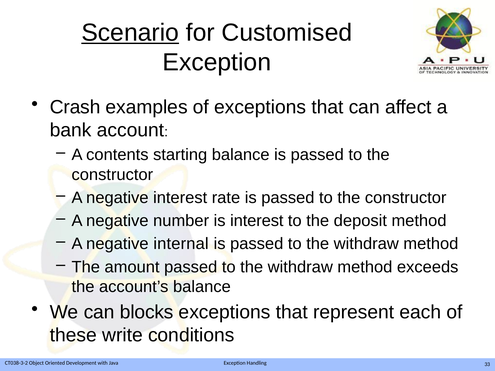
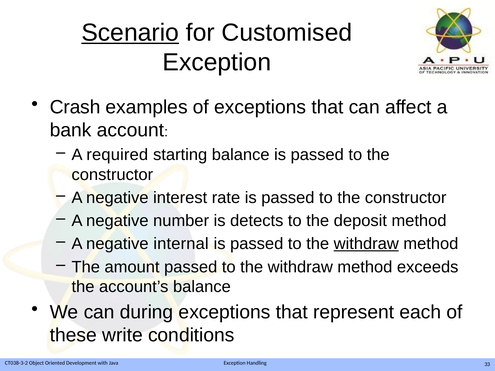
contents: contents -> required (117, 155)
is interest: interest -> detects (257, 221)
withdraw underline: none -> present (366, 244)
blocks: blocks -> during (147, 312)
